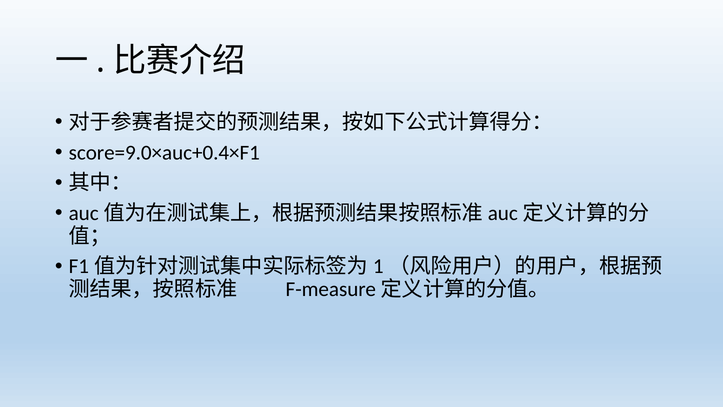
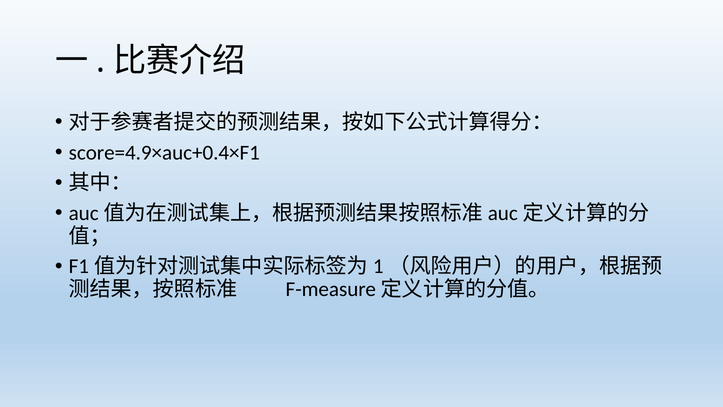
score=9.0×auc+0.4×F1: score=9.0×auc+0.4×F1 -> score=4.9×auc+0.4×F1 (164, 153)
